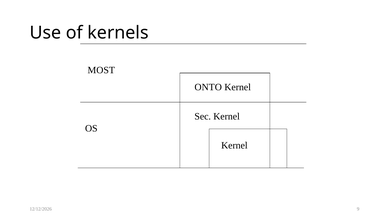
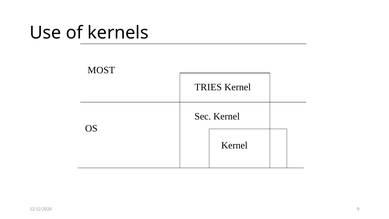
ONTO: ONTO -> TRIES (208, 87)
